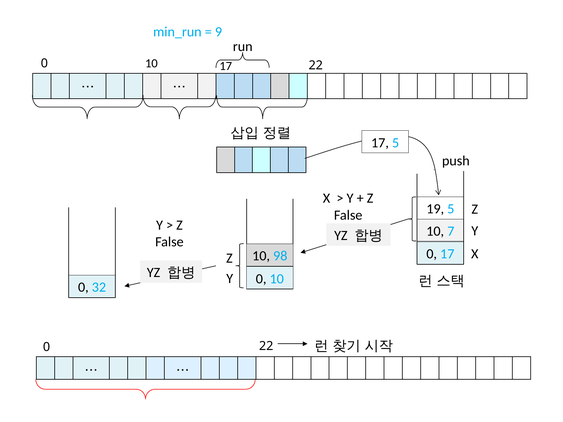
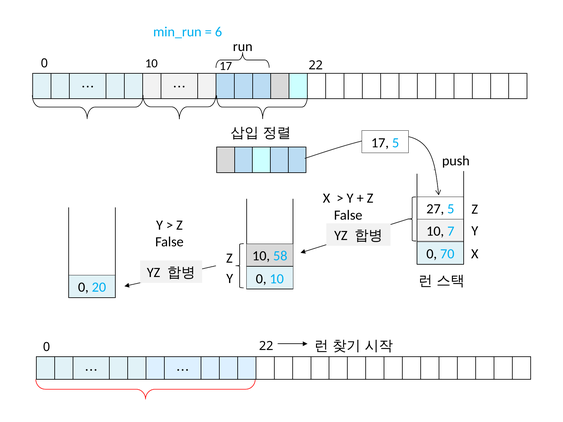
9: 9 -> 6 (219, 32)
19: 19 -> 27 (435, 209)
17: 17 -> 70 (447, 254)
98: 98 -> 58 (280, 256)
32: 32 -> 20 (99, 288)
